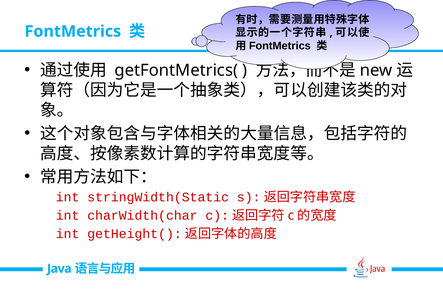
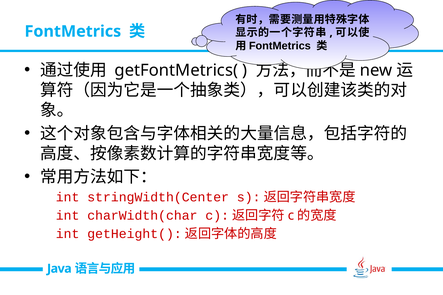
stringWidth(Static: stringWidth(Static -> stringWidth(Center (158, 197)
